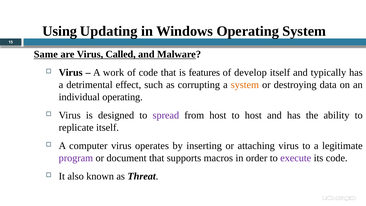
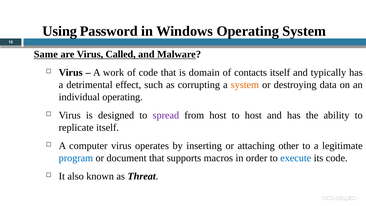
Updating: Updating -> Password (109, 31)
features: features -> domain (204, 73)
develop: develop -> contacts (251, 73)
attaching virus: virus -> other (289, 146)
program colour: purple -> blue (76, 158)
execute colour: purple -> blue (296, 158)
